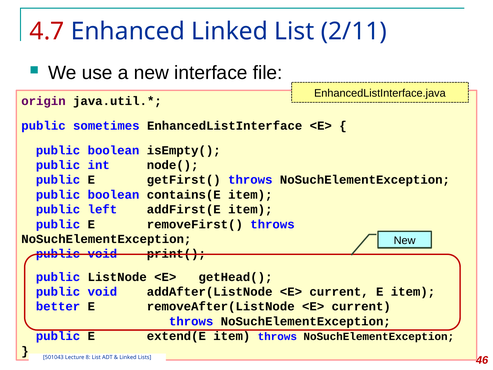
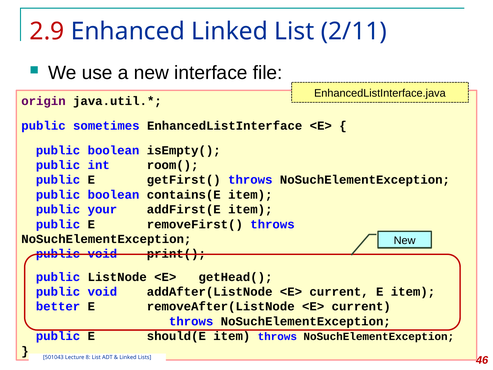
4.7: 4.7 -> 2.9 (47, 31)
node(: node( -> room( (173, 165)
left: left -> your (102, 209)
extend(E: extend(E -> should(E (176, 336)
